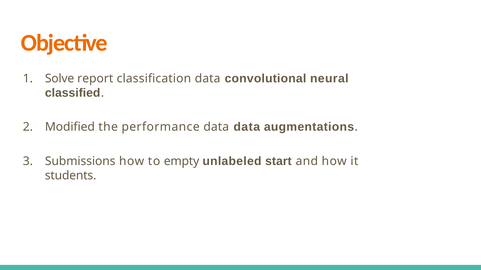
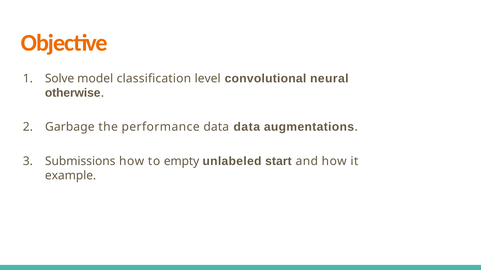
report: report -> model (95, 79)
classiﬁcation data: data -> level (208, 79)
classiﬁed: classiﬁed -> otherwise (73, 93)
Modiﬁed: Modiﬁed -> Garbage (70, 127)
students: students -> example (71, 176)
